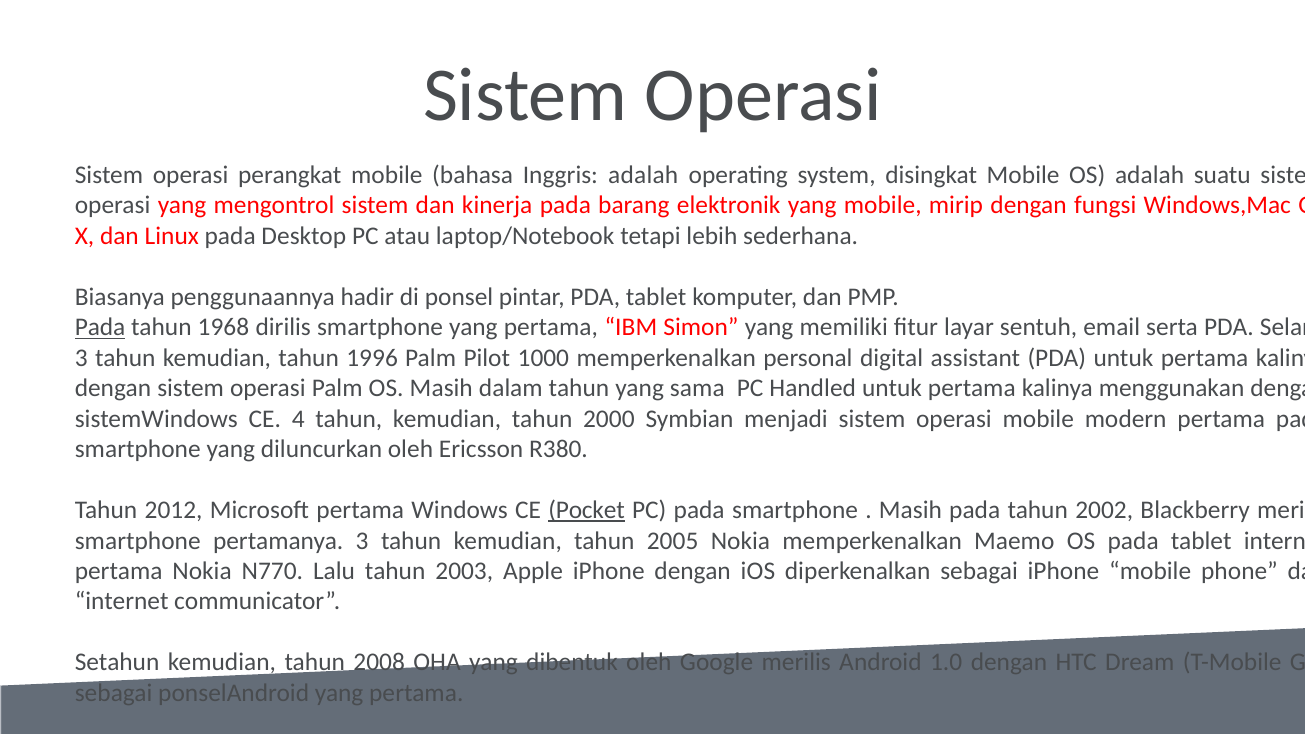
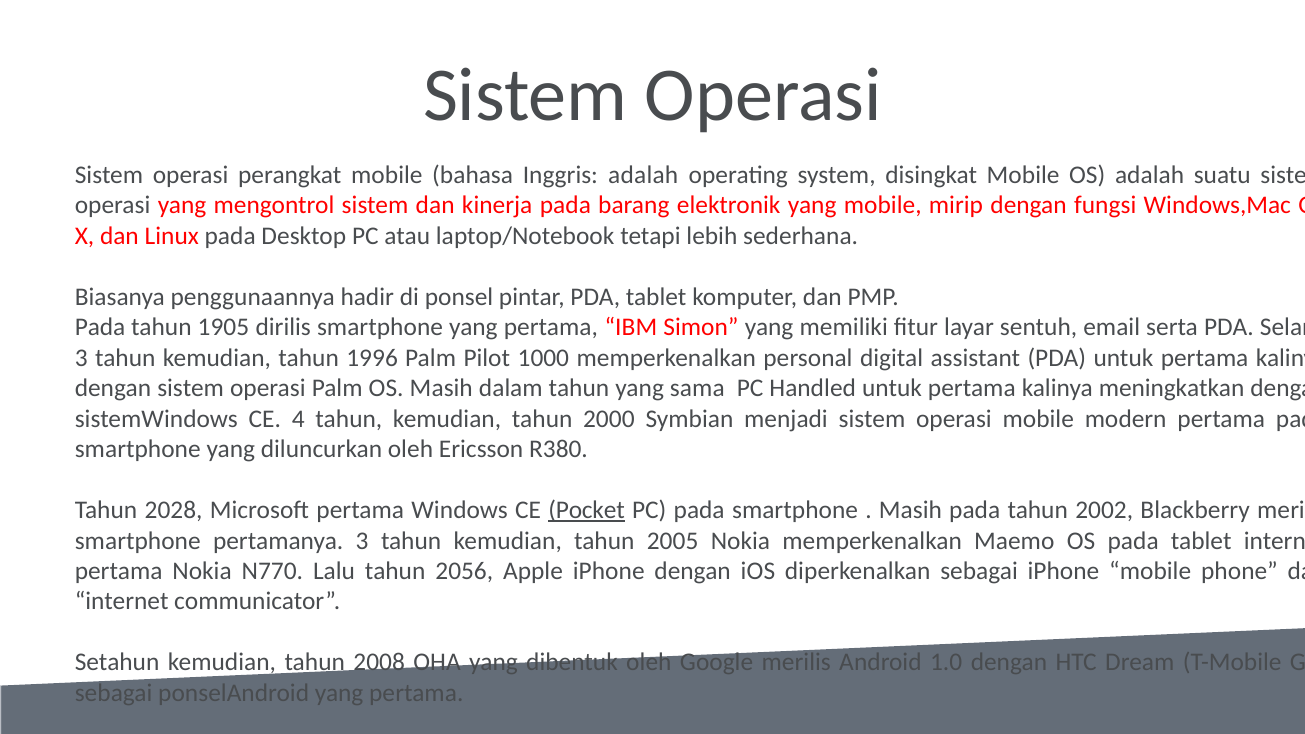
Pada underline: present -> none (100, 327)
1968: 1968 -> 1905 (223, 327)
menggunakan: menggunakan -> meningkatkan (1172, 388)
2012: 2012 -> 2028 (174, 510)
2003: 2003 -> 2056 (464, 571)
